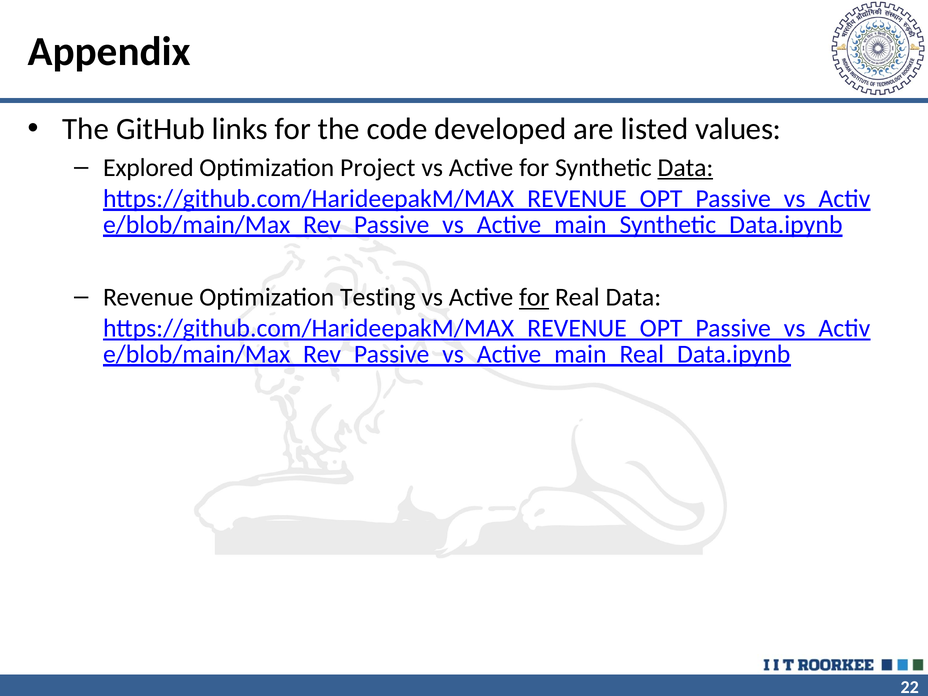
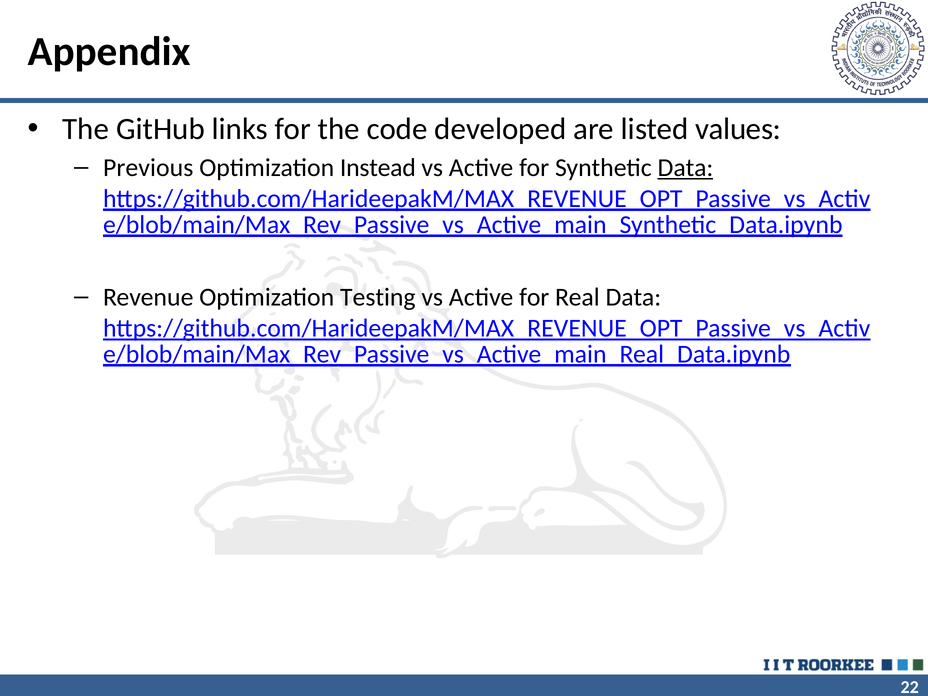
Explored: Explored -> Previous (148, 168)
Project: Project -> Instead (378, 168)
for underline: present -> none (534, 297)
